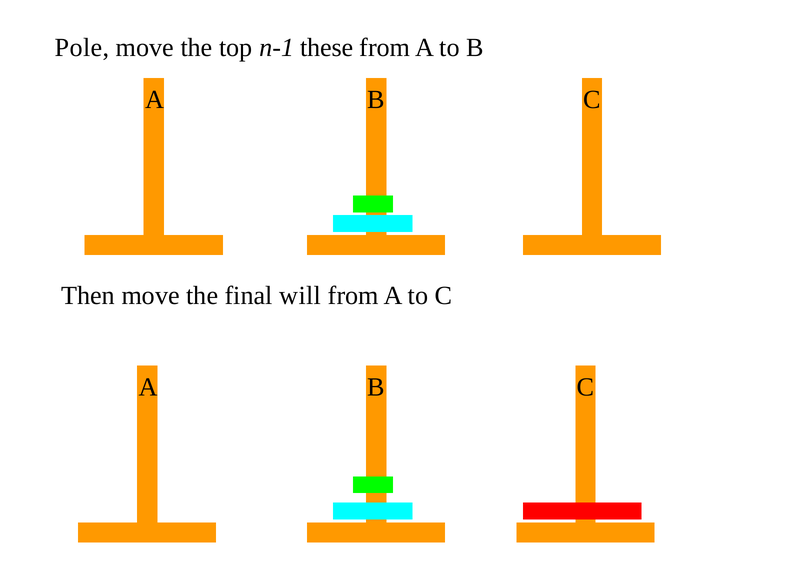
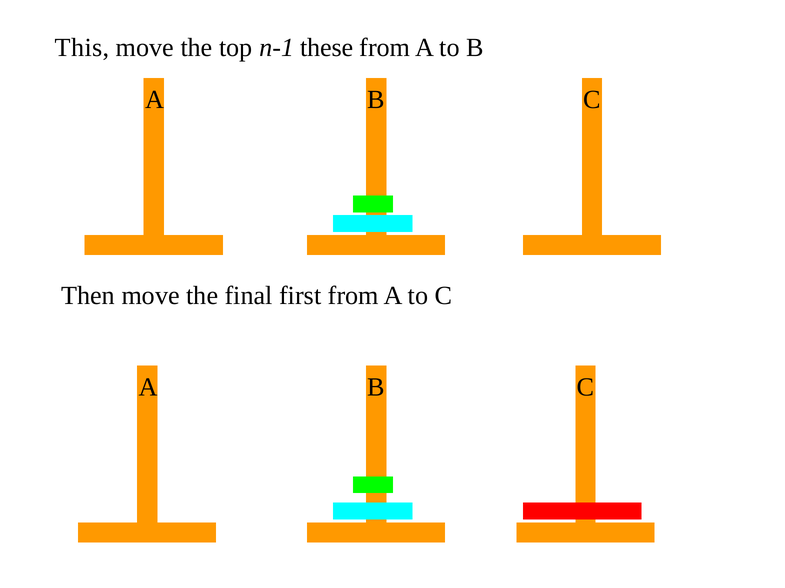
Pole: Pole -> This (82, 48)
will: will -> first (300, 296)
